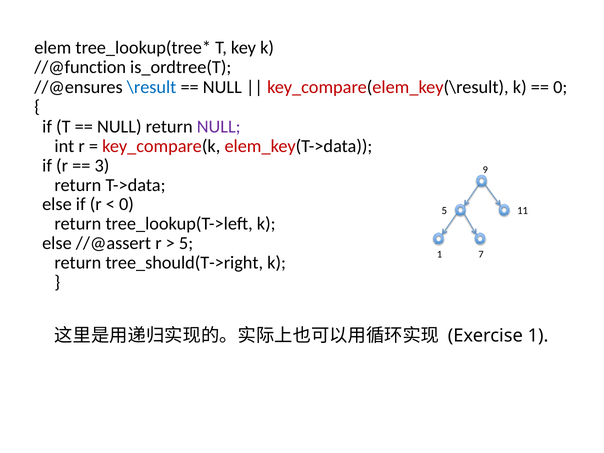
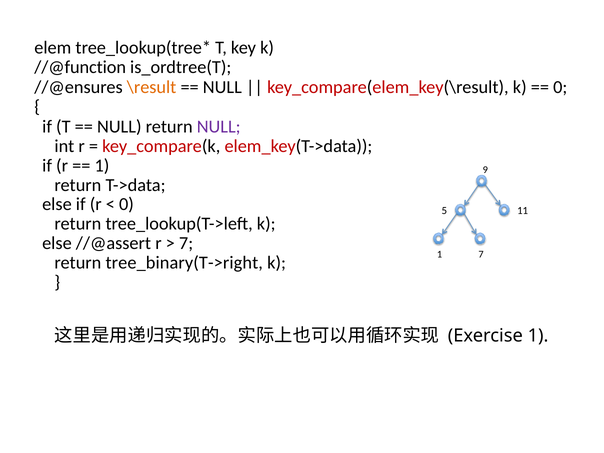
\result colour: blue -> orange (152, 87)
3: 3 -> 1 (102, 166)
5: 5 -> 7 (186, 243)
tree_should(T->right: tree_should(T->right -> tree_binary(T->right (184, 263)
